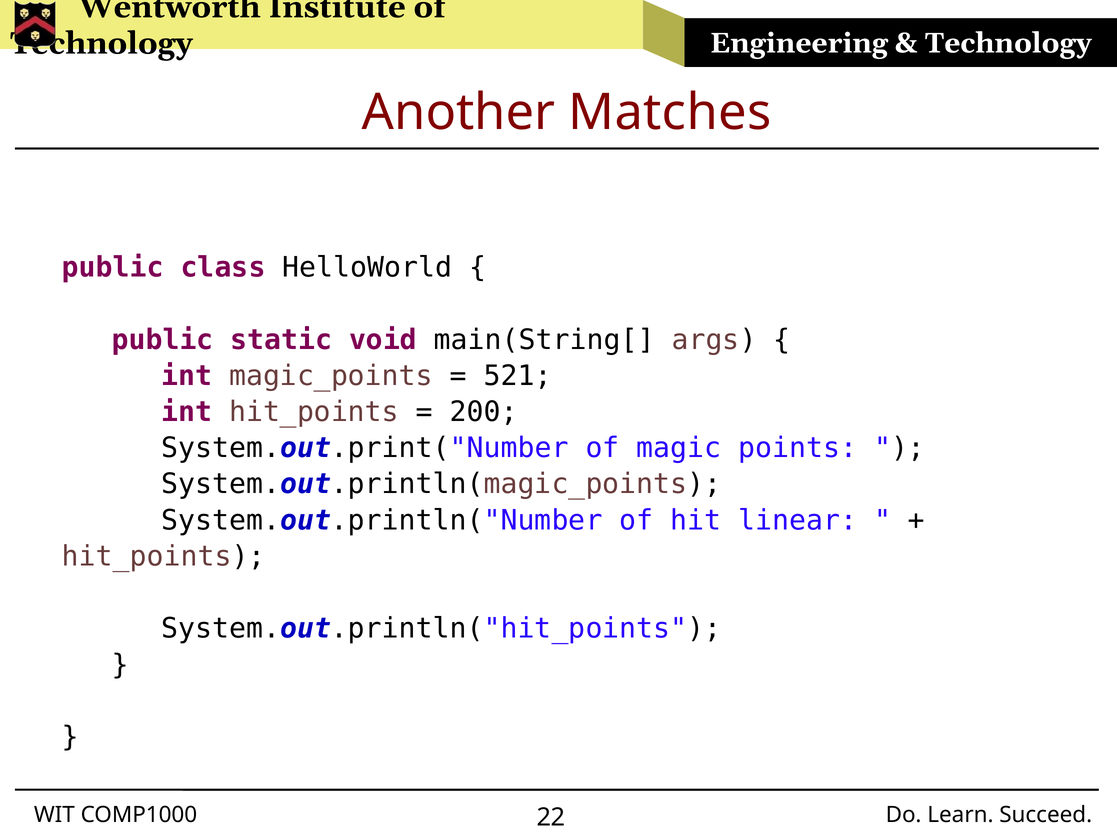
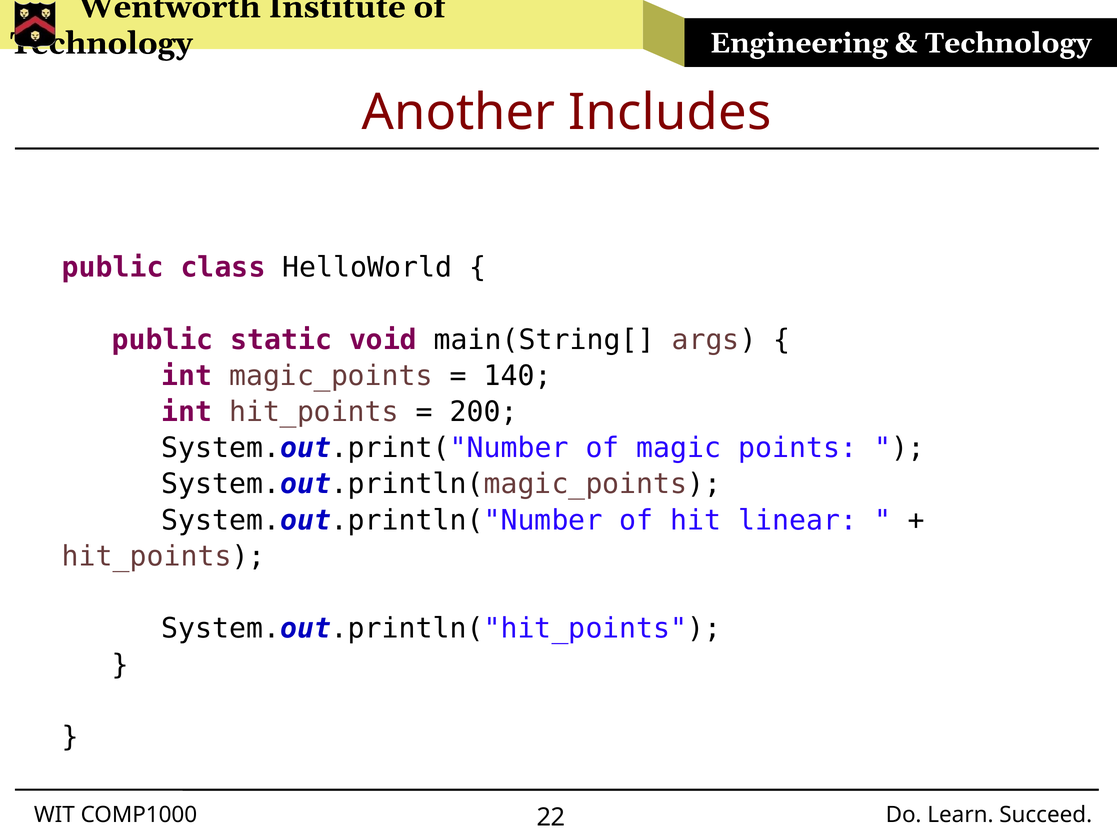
Matches: Matches -> Includes (670, 113)
521: 521 -> 140 (518, 376)
